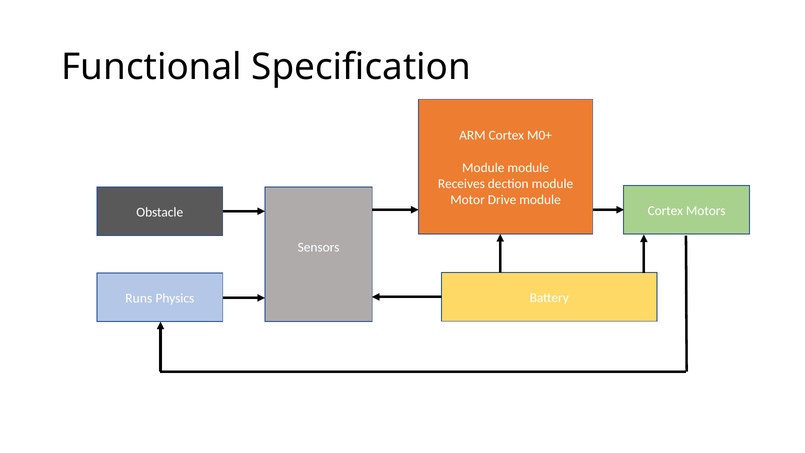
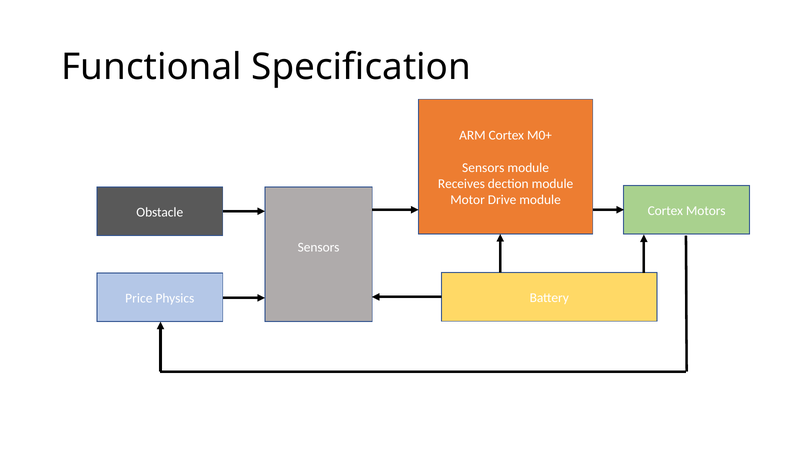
Module: Module -> Sensors (483, 168)
Runs: Runs -> Price (139, 298)
